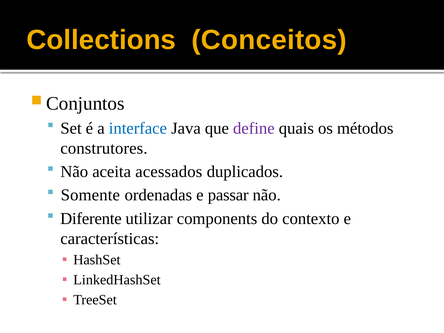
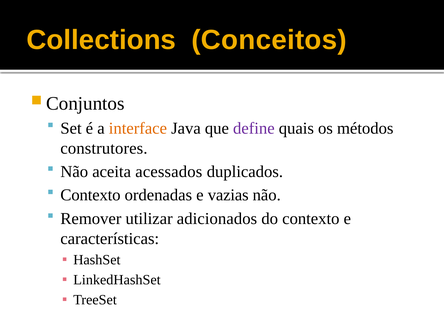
interface colour: blue -> orange (138, 128)
Somente: Somente -> Contexto (90, 195)
passar: passar -> vazias (228, 195)
Diferente: Diferente -> Remover (91, 219)
components: components -> adicionados (217, 219)
